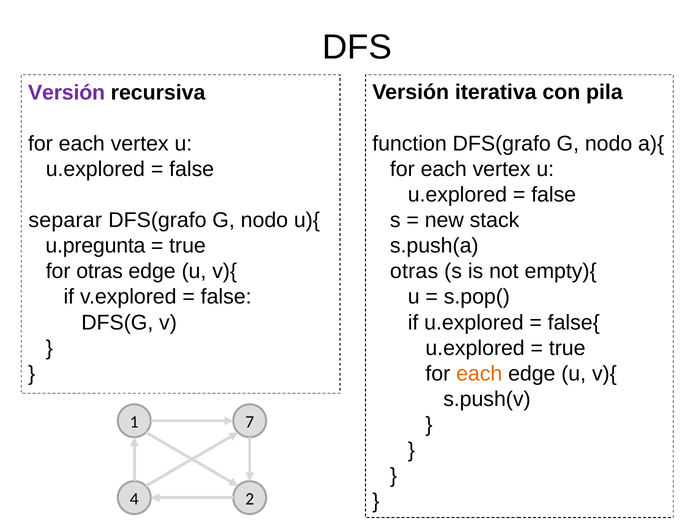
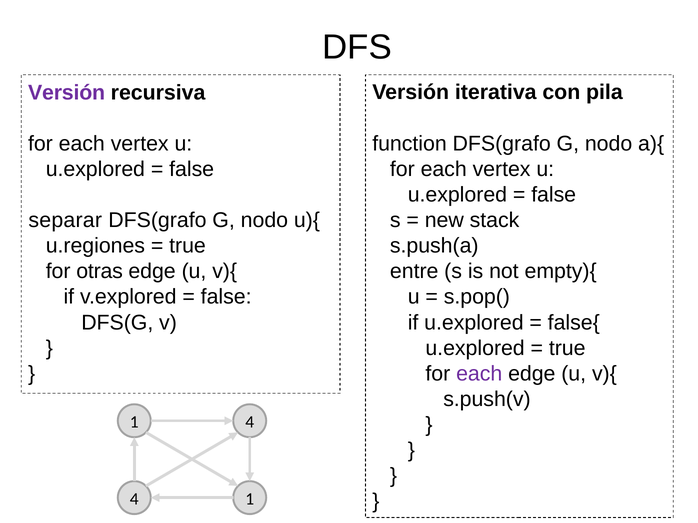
u.pregunta: u.pregunta -> u.regiones (95, 246)
otras: otras -> entre (414, 272)
each colour: orange -> purple (479, 374)
1 7: 7 -> 4 (250, 422)
4 2: 2 -> 1 (250, 499)
